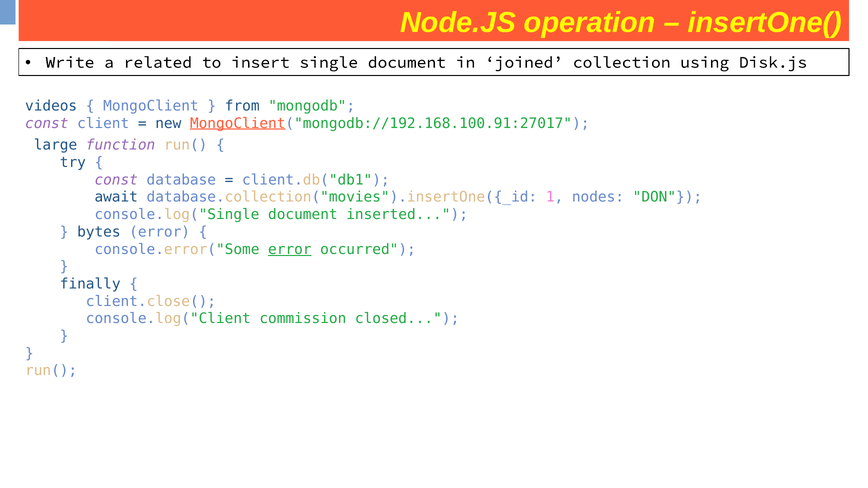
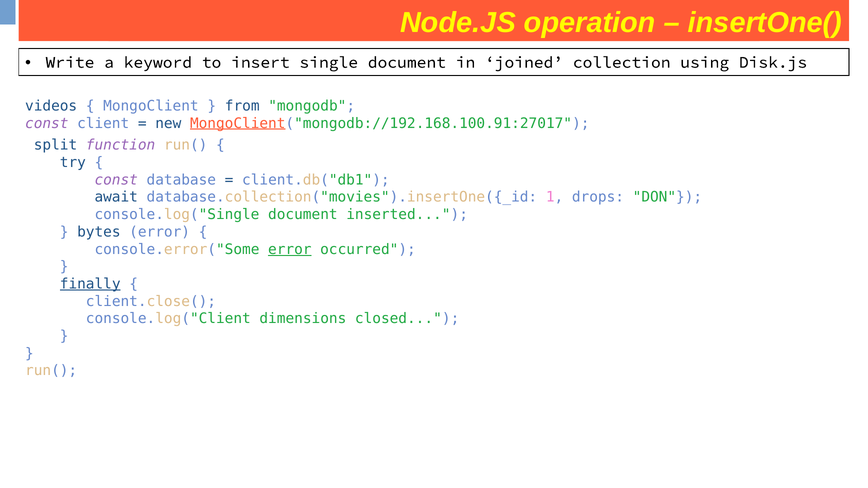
related: related -> keyword (158, 62)
large: large -> split (55, 145)
nodes: nodes -> drops (598, 197)
finally underline: none -> present (90, 284)
commission: commission -> dimensions (303, 319)
